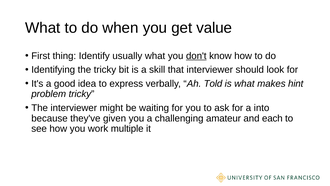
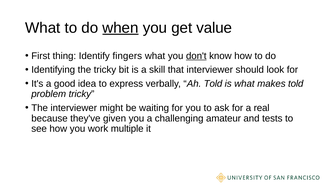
when underline: none -> present (120, 28)
usually: usually -> fingers (127, 56)
makes hint: hint -> told (296, 83)
into: into -> real (262, 108)
each: each -> tests (272, 118)
